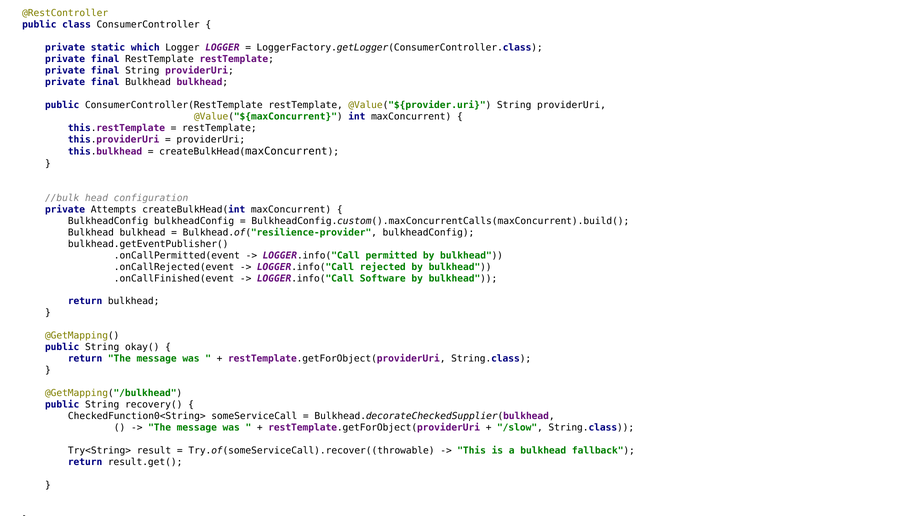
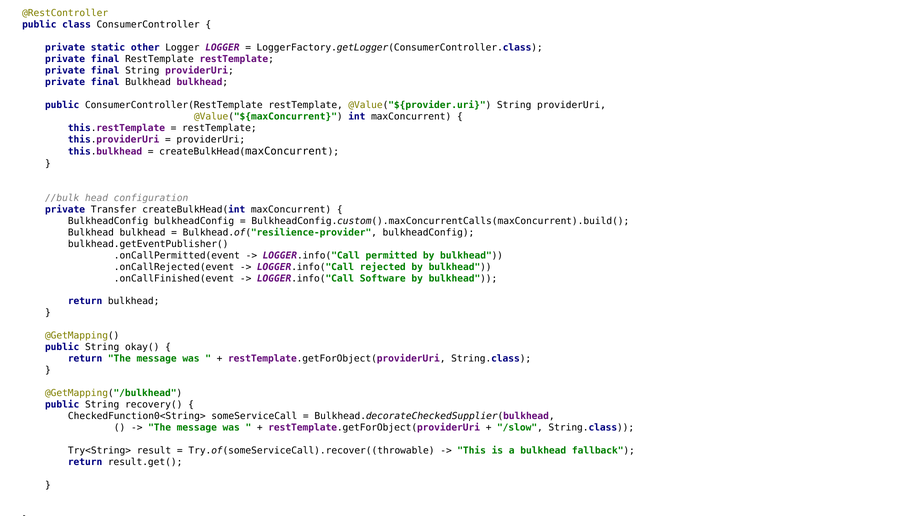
which: which -> other (145, 48)
Attempts: Attempts -> Transfer (114, 209)
